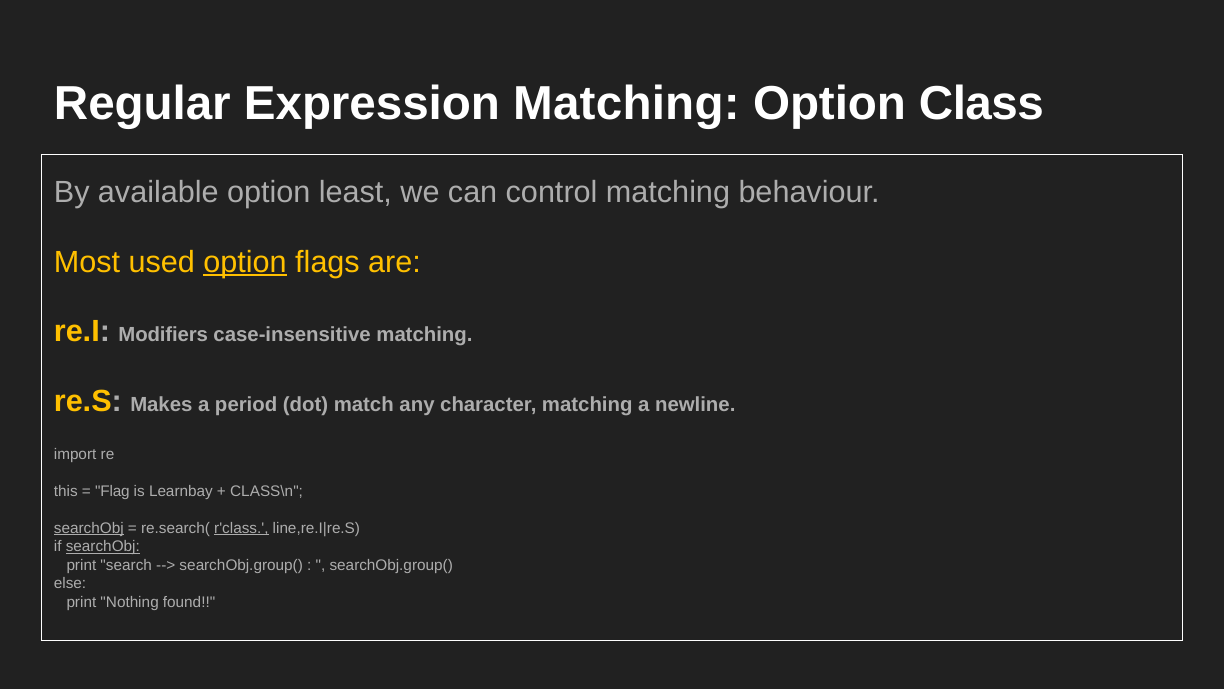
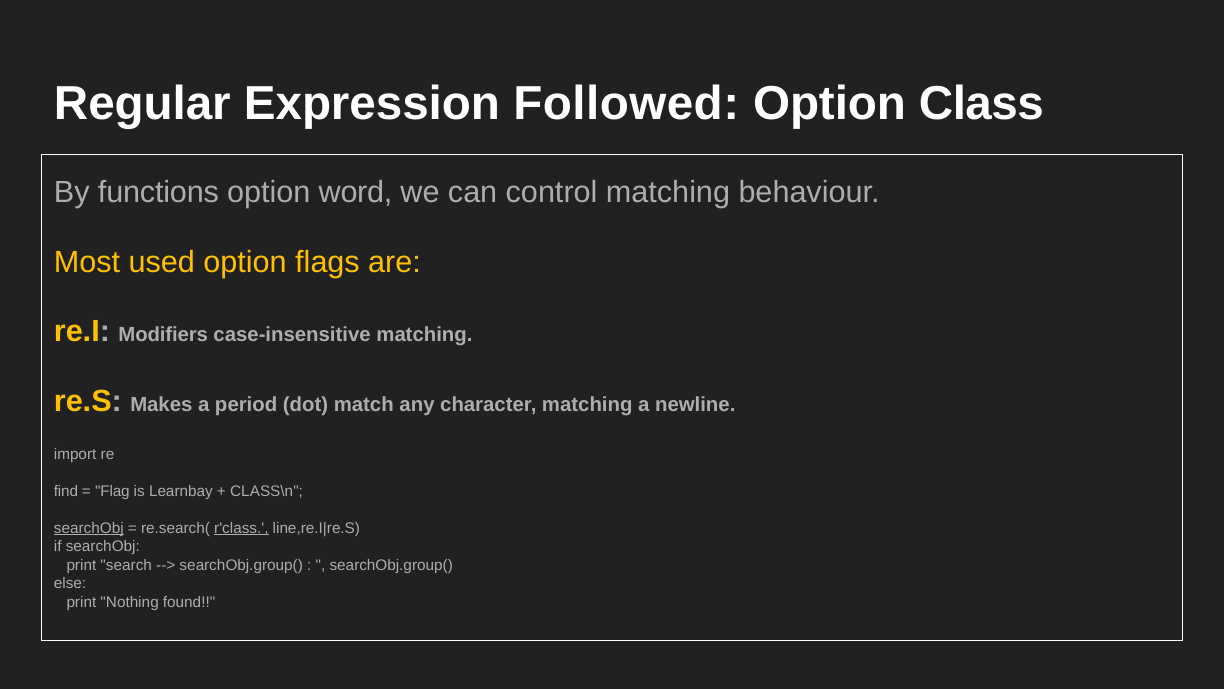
Expression Matching: Matching -> Followed (626, 104)
available: available -> functions (158, 192)
least: least -> word (356, 192)
option underline: present -> none (245, 262)
this: this -> find (66, 491)
searchObj underline: present -> none (103, 546)
